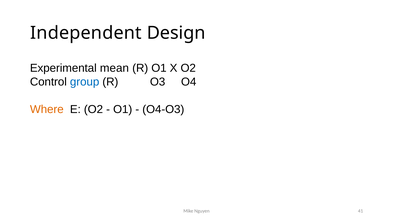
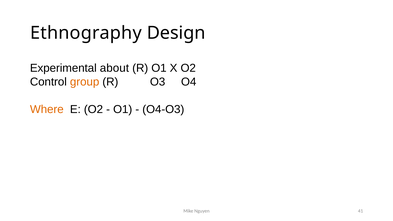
Independent: Independent -> Ethnography (86, 33)
mean: mean -> about (114, 68)
group colour: blue -> orange (85, 82)
